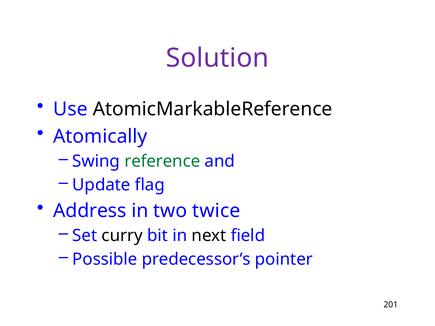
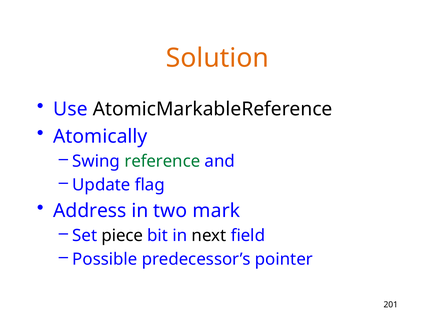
Solution colour: purple -> orange (217, 58)
twice: twice -> mark (216, 211)
curry: curry -> piece (122, 236)
